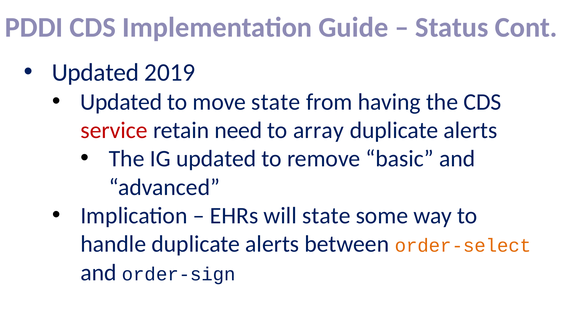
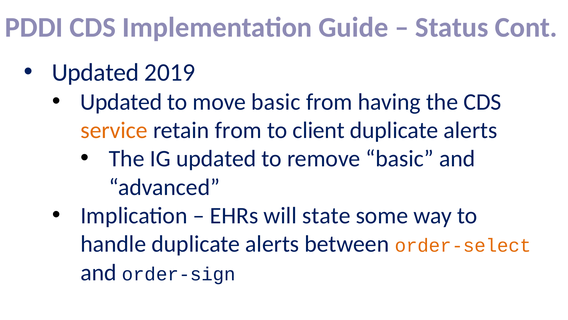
move state: state -> basic (276, 102)
service colour: red -> orange (114, 130)
retain need: need -> from (238, 130)
array: array -> client (319, 130)
